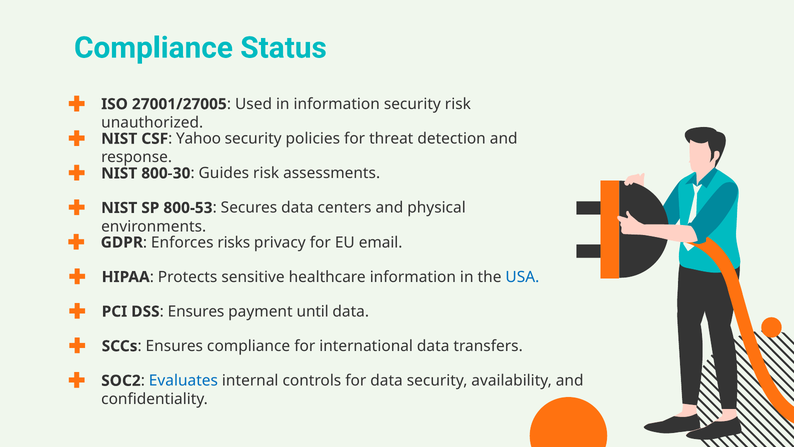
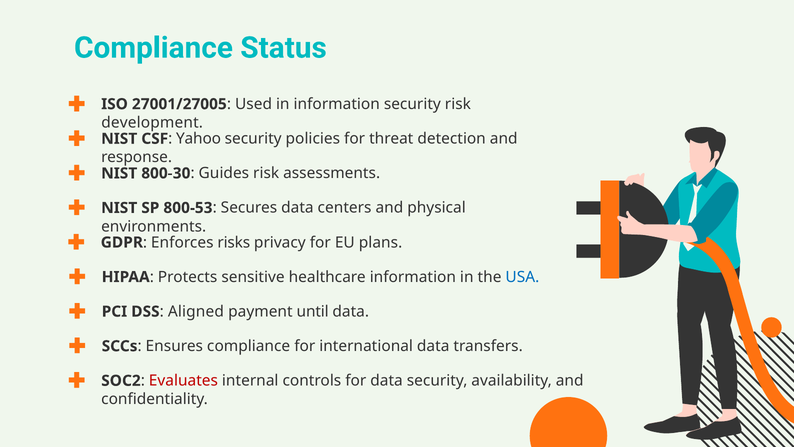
unauthorized: unauthorized -> development (152, 123)
email: email -> plans (381, 242)
DSS Ensures: Ensures -> Aligned (196, 311)
Evaluates colour: blue -> red (183, 380)
